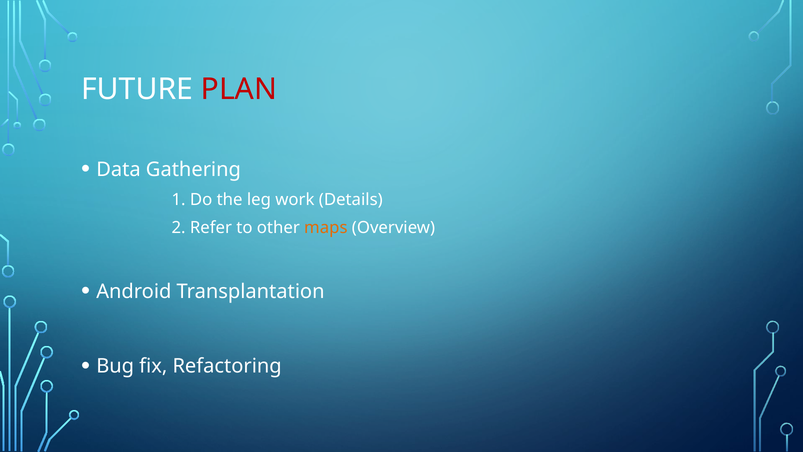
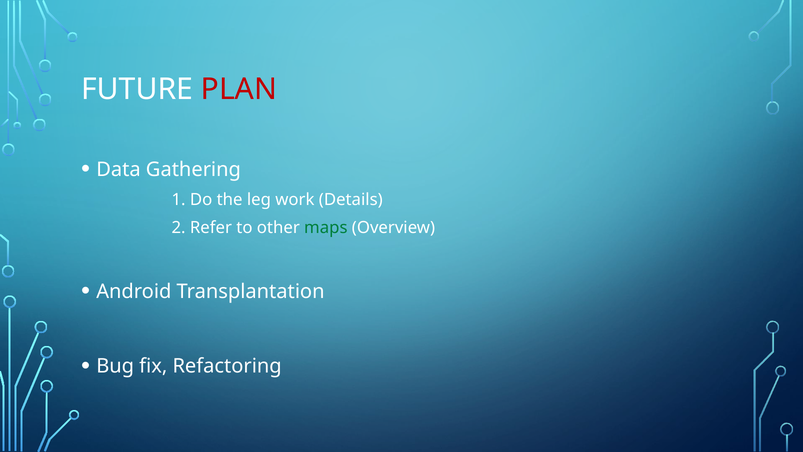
maps colour: orange -> green (326, 228)
